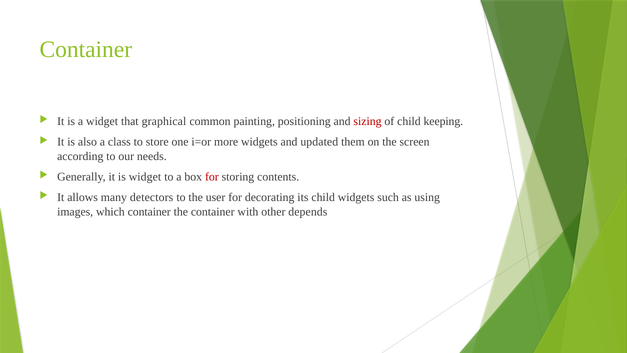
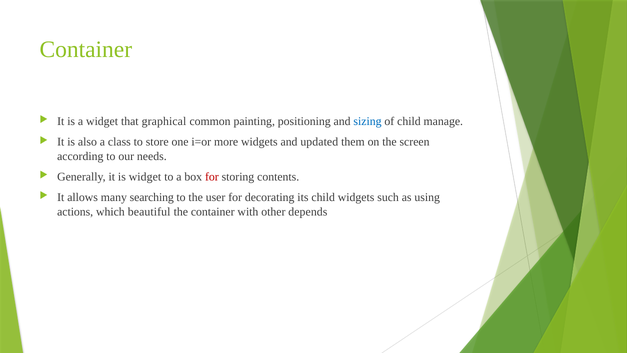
sizing colour: red -> blue (368, 121)
keeping: keeping -> manage (443, 121)
detectors: detectors -> searching (152, 197)
images: images -> actions (75, 211)
which container: container -> beautiful (149, 211)
